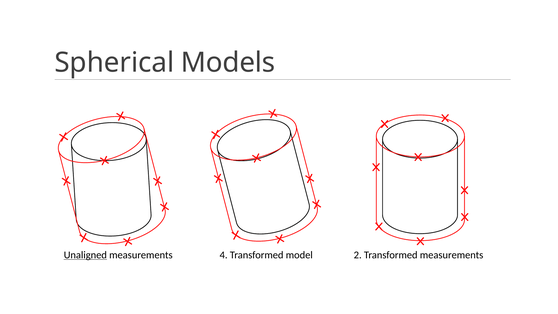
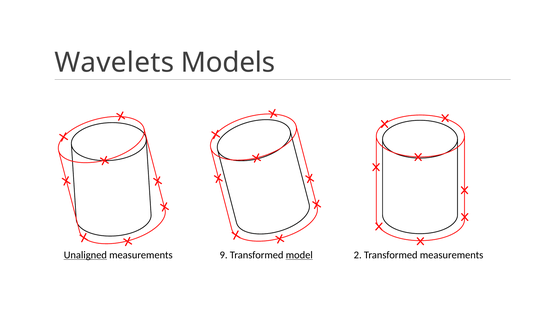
Spherical: Spherical -> Wavelets (114, 63)
4: 4 -> 9 (224, 255)
model underline: none -> present (299, 255)
